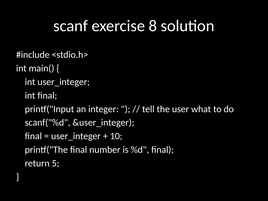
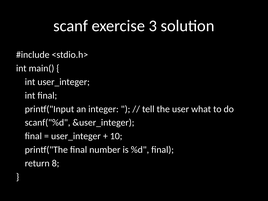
8: 8 -> 3 (153, 26)
5: 5 -> 8 (56, 163)
